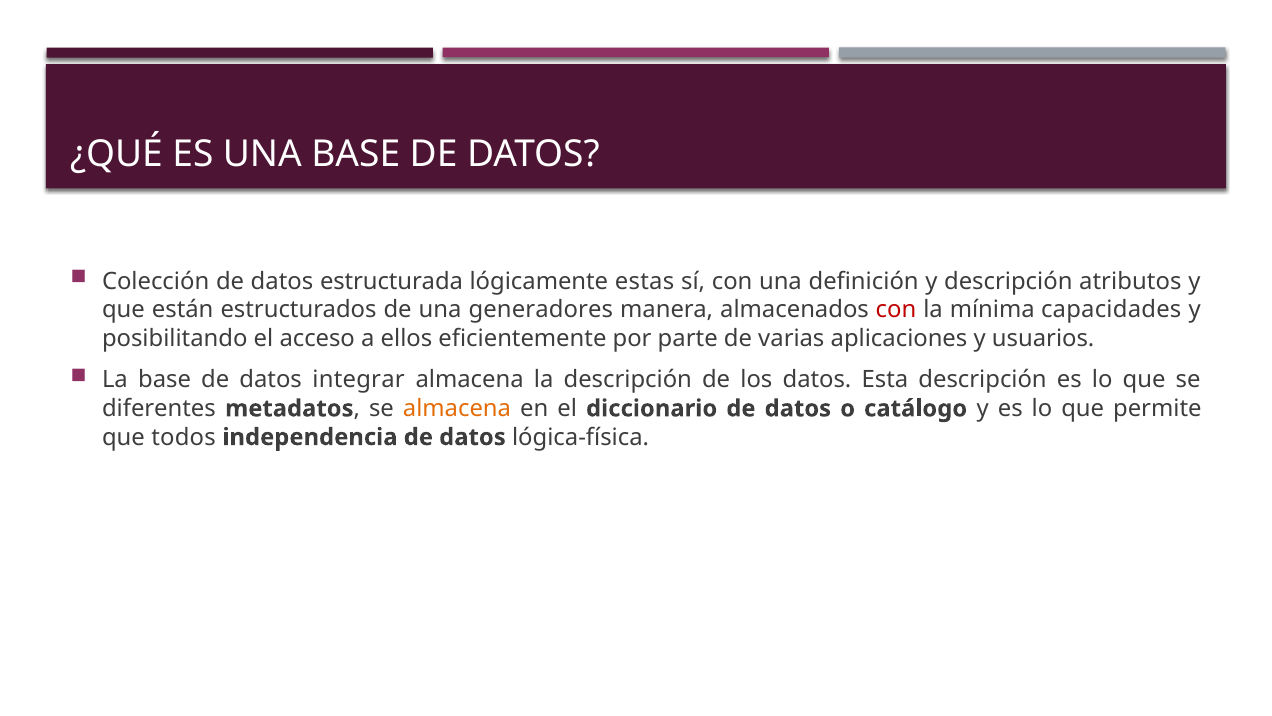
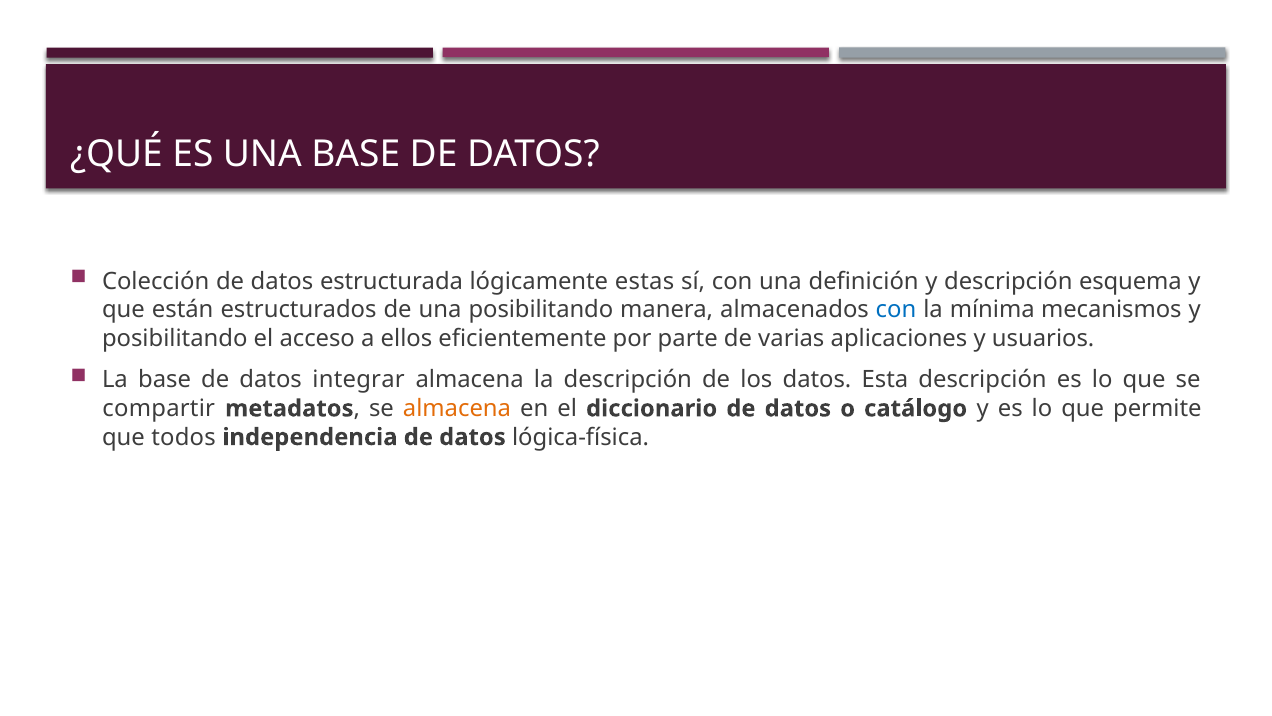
atributos: atributos -> esquema (1130, 281)
una generadores: generadores -> posibilitando (541, 310)
con colour: red -> blue (896, 310)
capacidades: capacidades -> mecanismos (1111, 310)
diferentes: diferentes -> compartir (159, 408)
